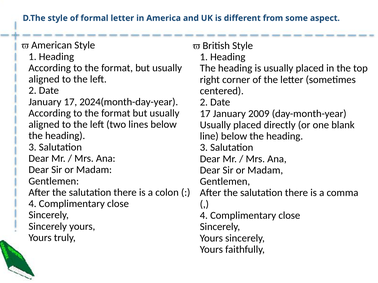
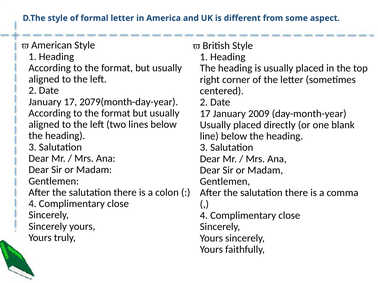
2024(month-day-year: 2024(month-day-year -> 2079(month-day-year (129, 102)
